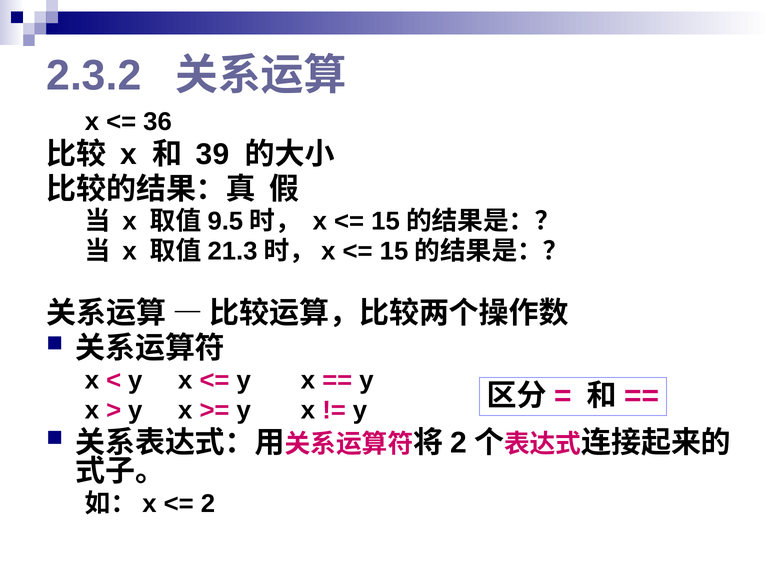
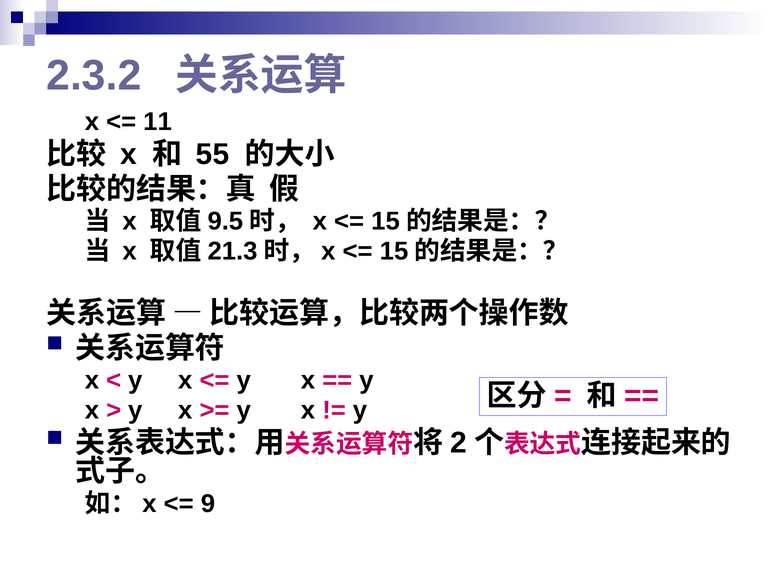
36: 36 -> 11 (158, 122)
39: 39 -> 55 (213, 155)
2: 2 -> 9 (208, 504)
